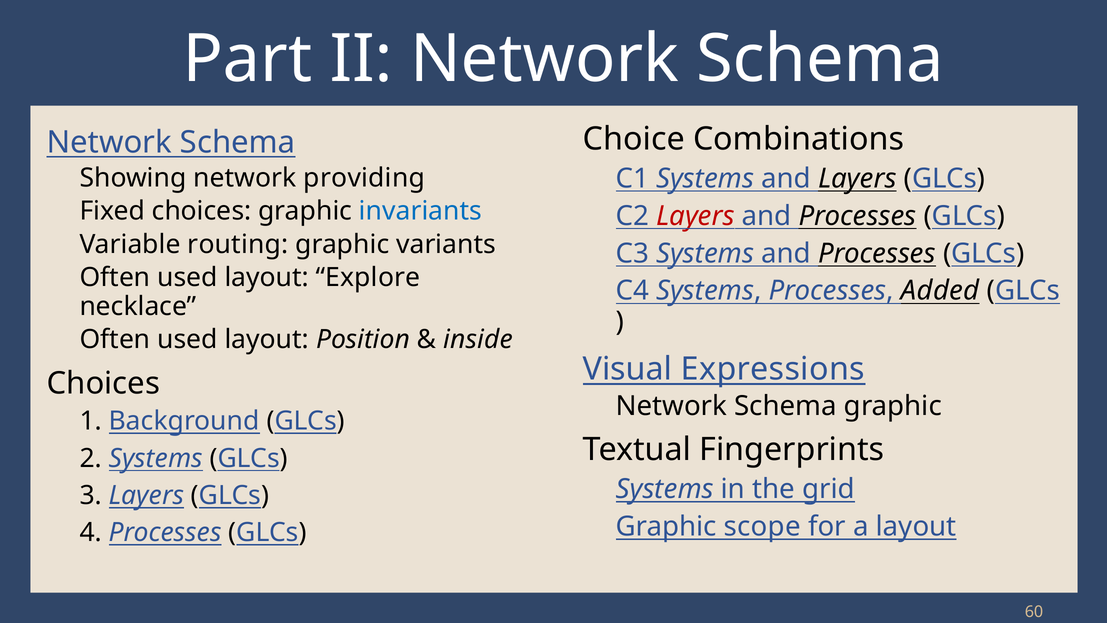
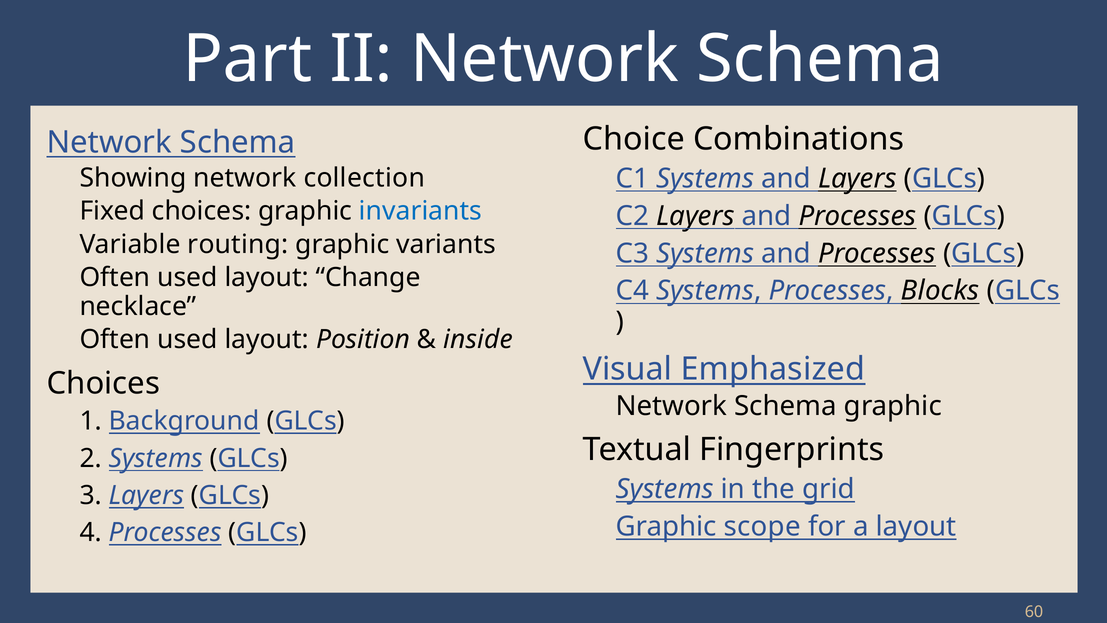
providing: providing -> collection (364, 178)
Layers colour: red -> black (695, 216)
Explore: Explore -> Change (368, 278)
Added: Added -> Blocks (940, 291)
Expressions: Expressions -> Emphasized (773, 369)
